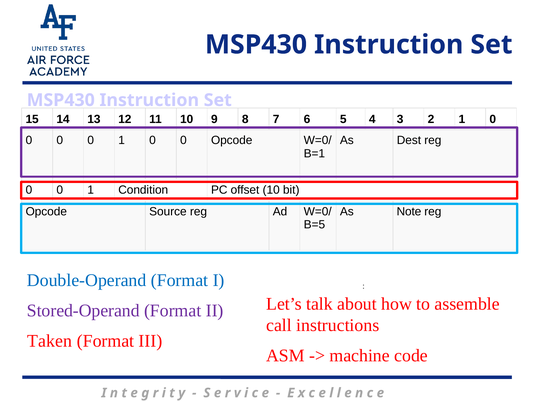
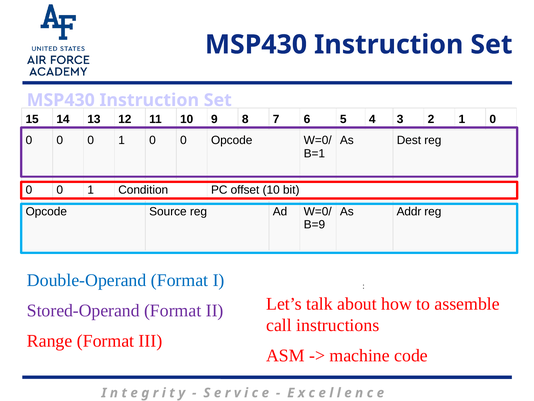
Note: Note -> Addr (409, 211)
B=5: B=5 -> B=9 (314, 224)
Taken: Taken -> Range (50, 341)
